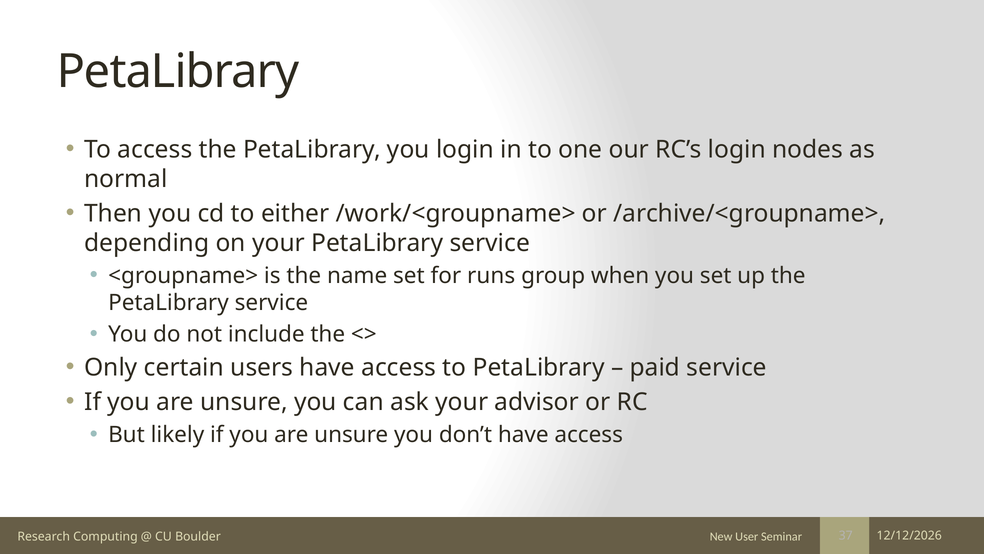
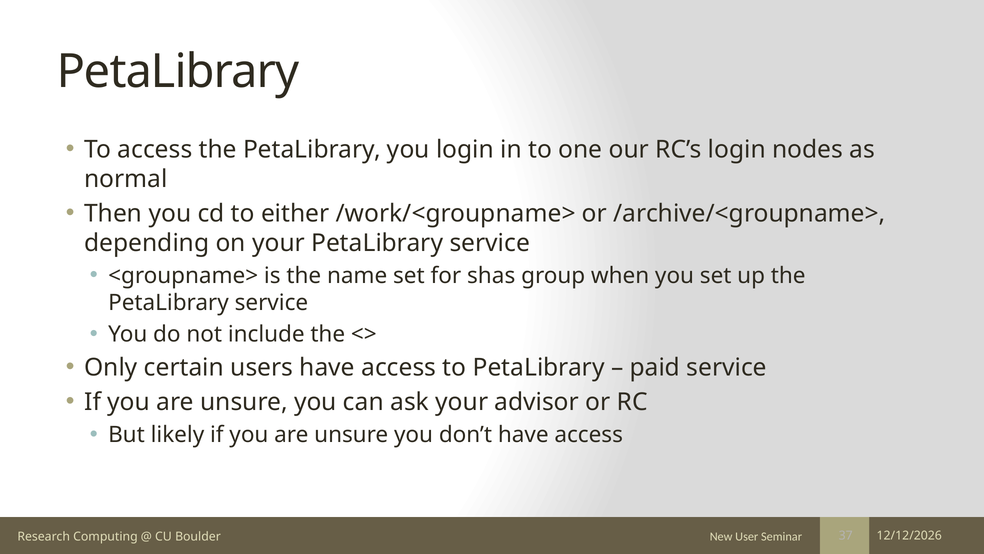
runs: runs -> shas (491, 275)
